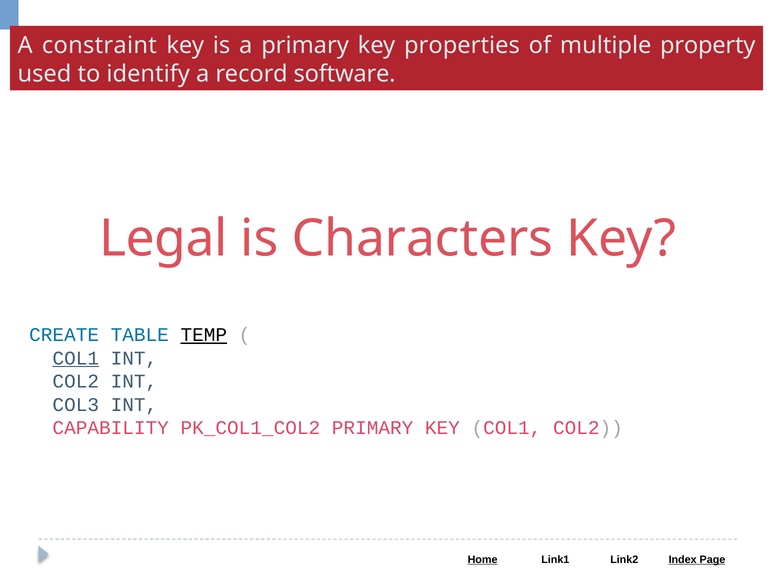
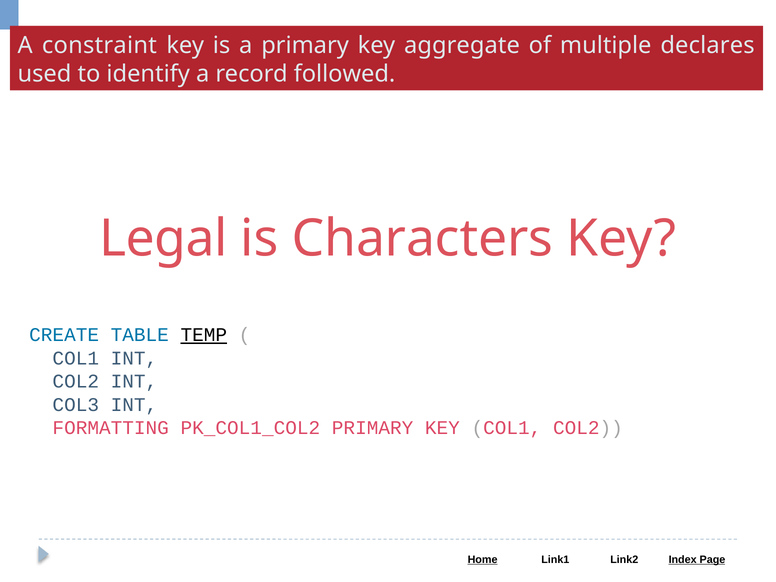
properties: properties -> aggregate (462, 46)
property: property -> declares (708, 46)
software: software -> followed (344, 74)
COL1 underline: present -> none (76, 358)
CAPABILITY: CAPABILITY -> FORMATTING (111, 428)
